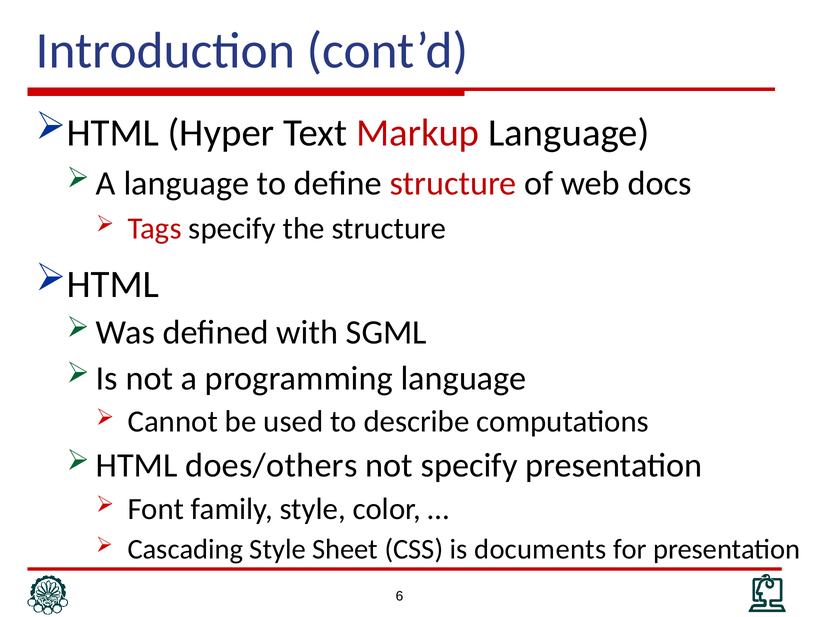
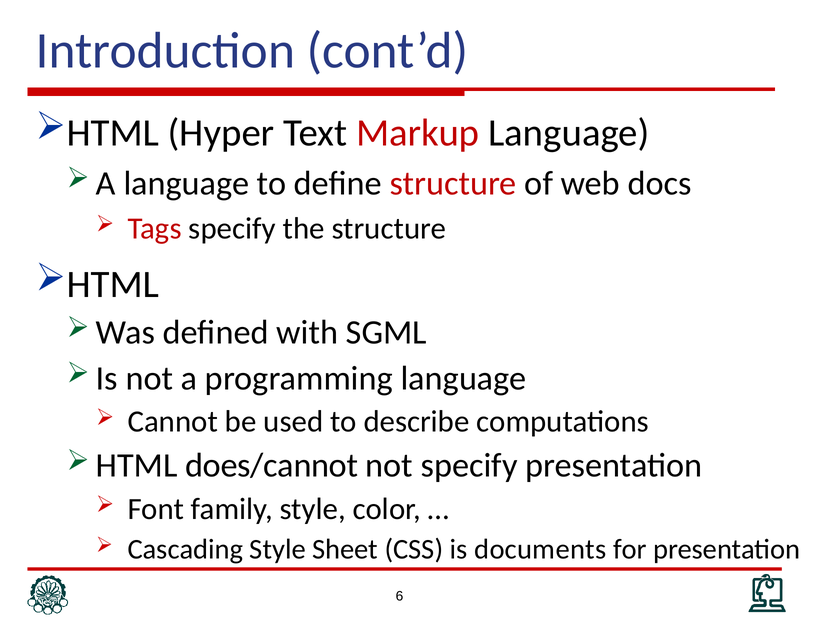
does/others: does/others -> does/cannot (272, 466)
